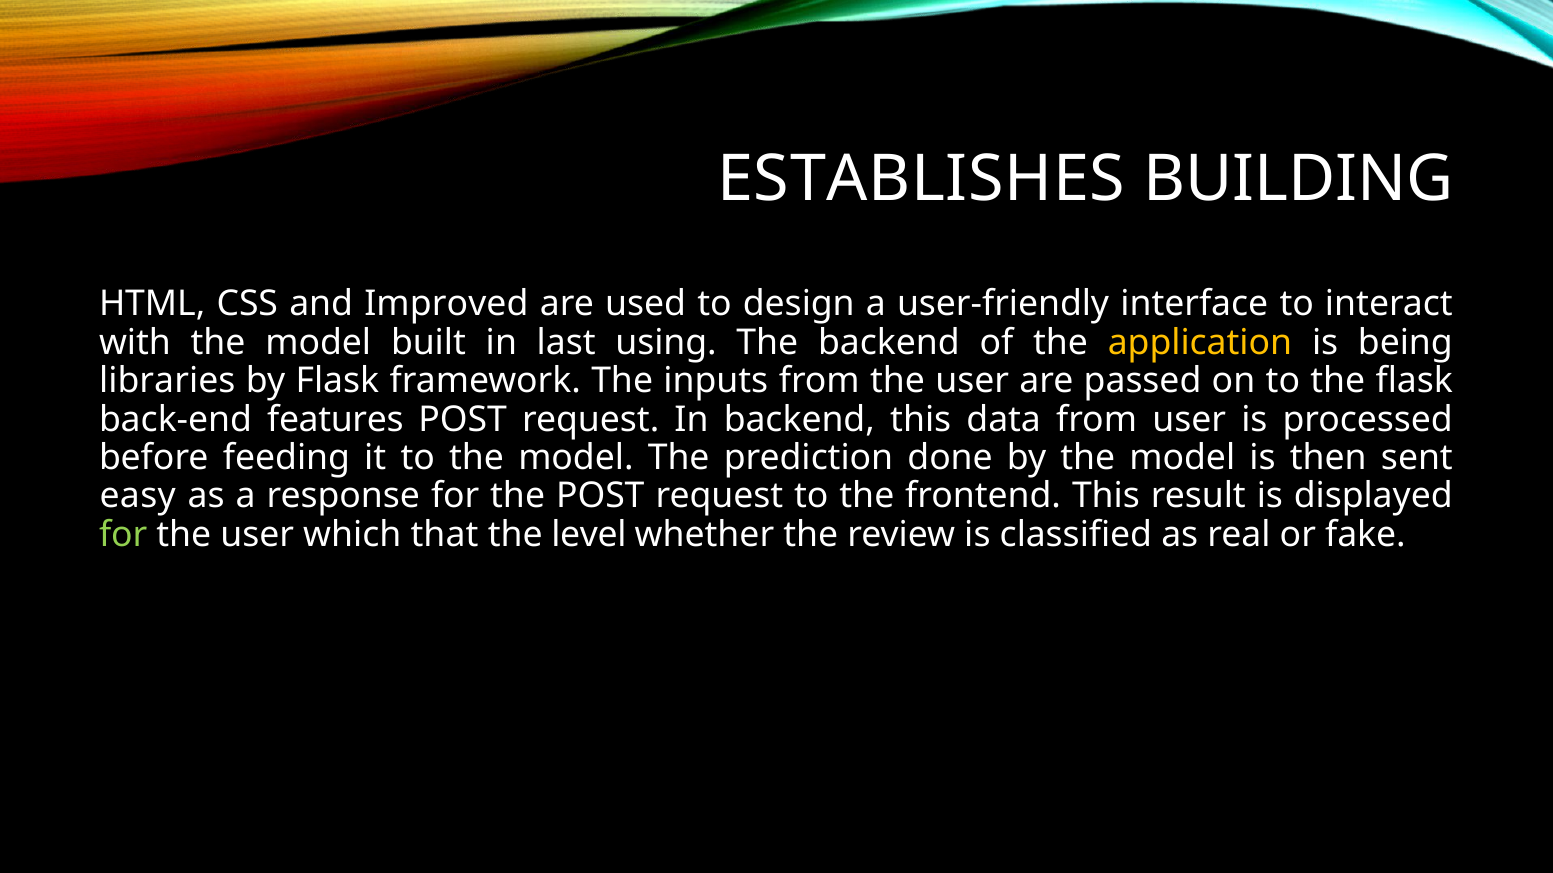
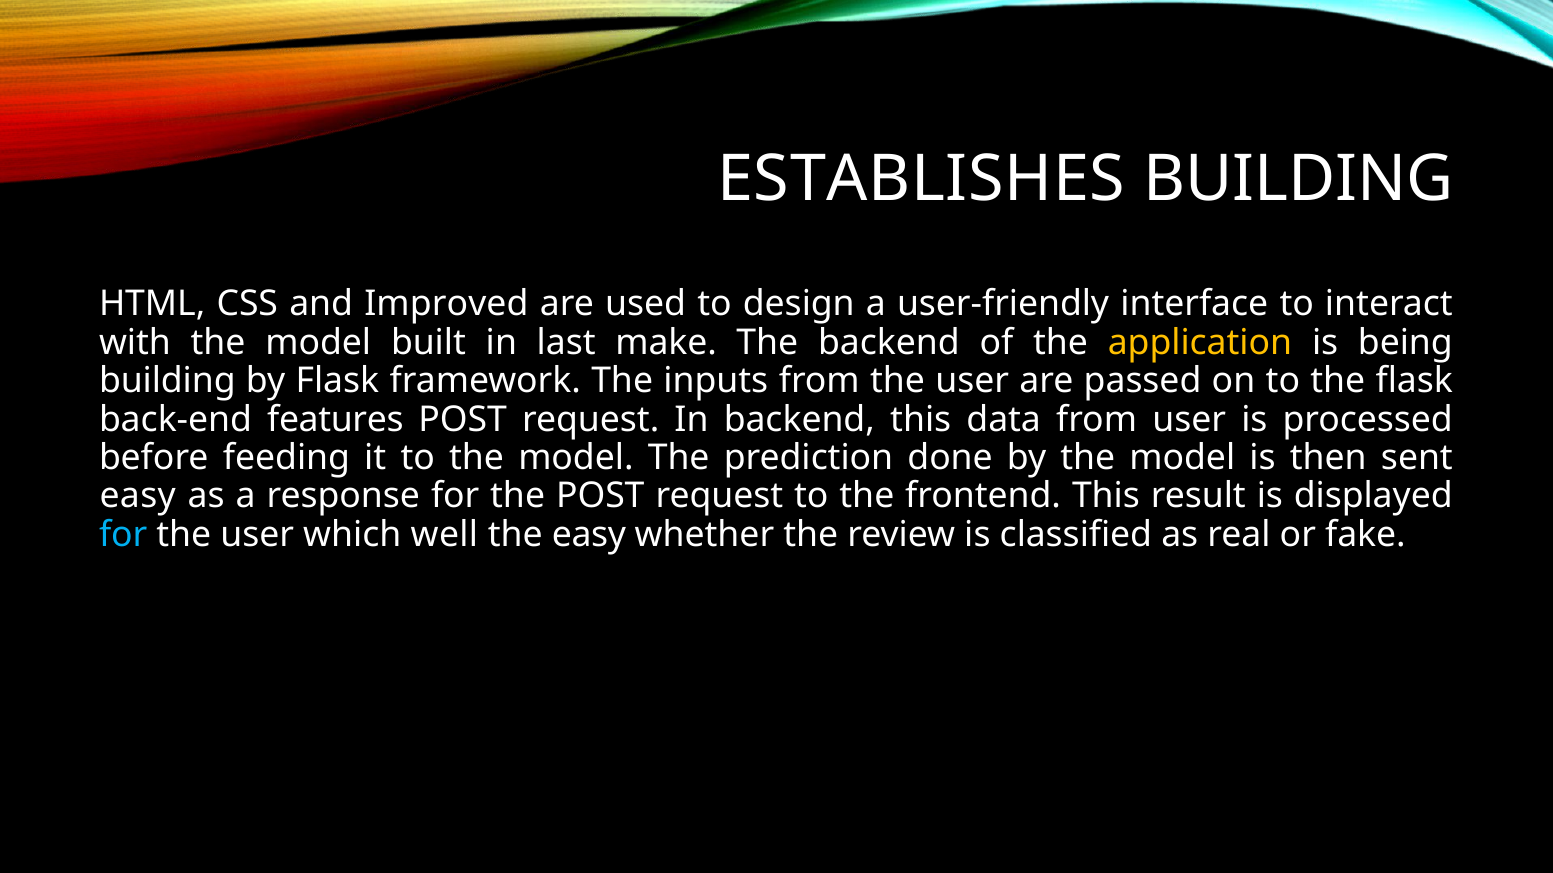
using: using -> make (666, 343)
libraries: libraries -> building (167, 381)
for colour: light green -> light blue (123, 535)
that: that -> well (444, 535)
the level: level -> easy (589, 535)
